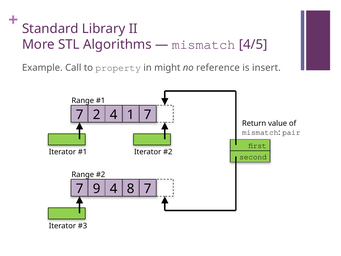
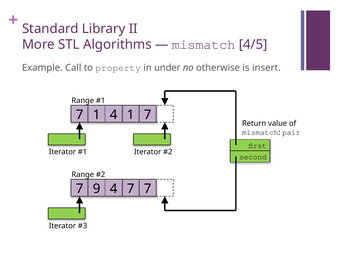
might: might -> under (167, 68)
reference: reference -> otherwise (218, 68)
2: 2 -> 1 (97, 115)
9 8: 8 -> 7 (131, 188)
